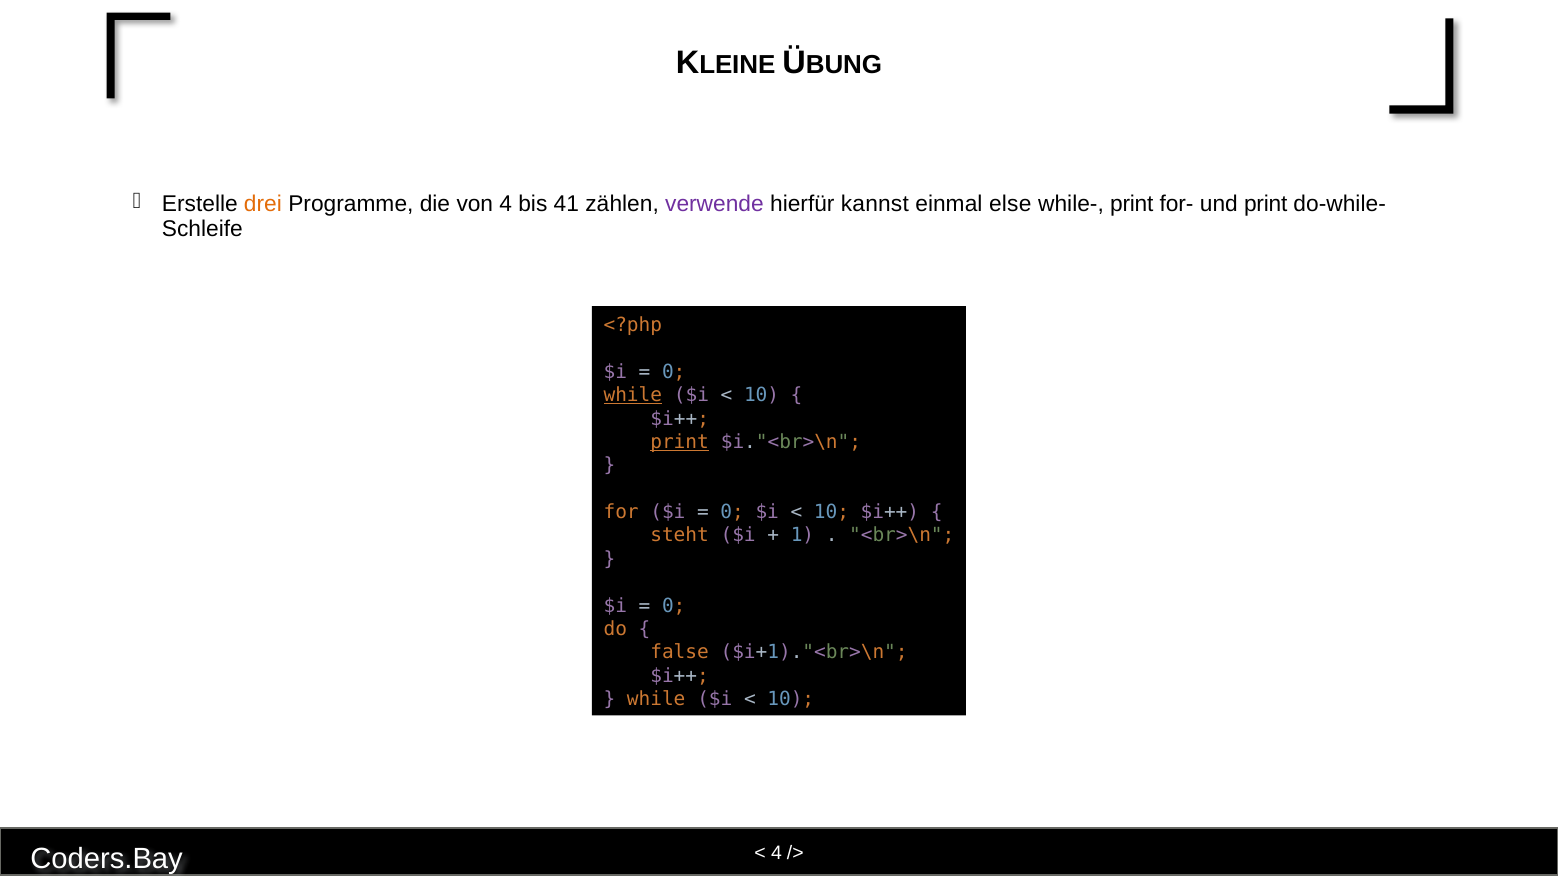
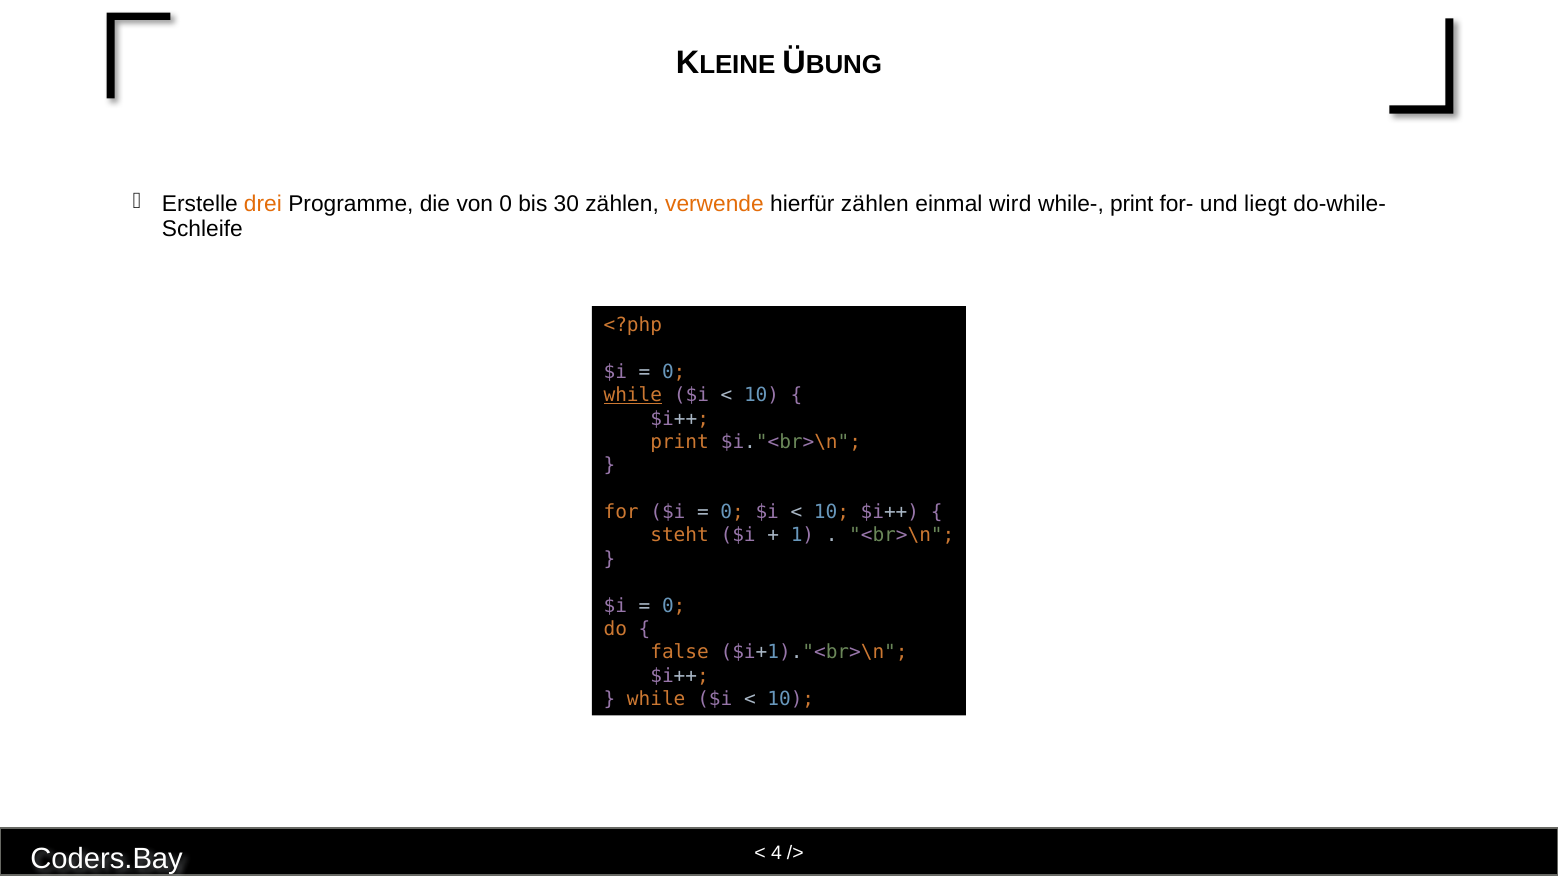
von 4: 4 -> 0 (506, 204)
41: 41 -> 30 (566, 204)
verwende colour: purple -> orange (714, 204)
hierfür kannst: kannst -> zählen (875, 204)
else: else -> wird (1010, 204)
und print: print -> liegt (1265, 204)
print underline: present -> none (680, 442)
